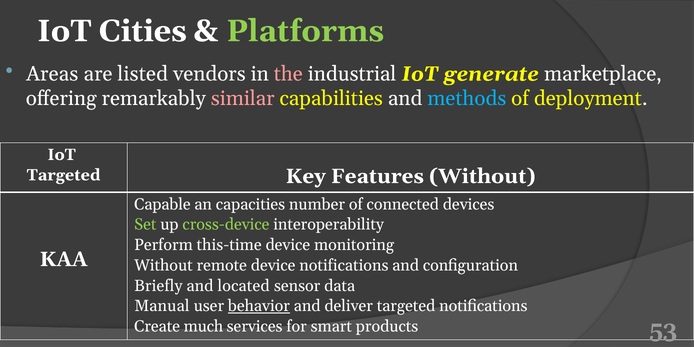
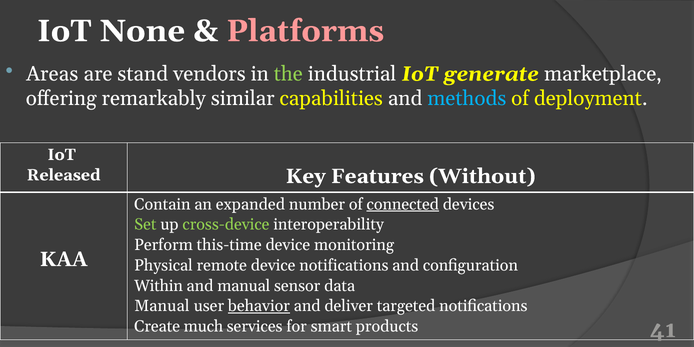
Cities: Cities -> None (142, 31)
Platforms colour: light green -> pink (305, 31)
listed: listed -> stand (143, 74)
the colour: pink -> light green (288, 74)
similar colour: pink -> white (243, 99)
Targeted: Targeted -> Released (64, 175)
Capable: Capable -> Contain (162, 204)
capacities: capacities -> expanded (250, 204)
connected underline: none -> present (403, 204)
Without: Without -> Physical (163, 265)
Briefly: Briefly -> Within (159, 286)
and located: located -> manual (244, 286)
53: 53 -> 41 (663, 329)
